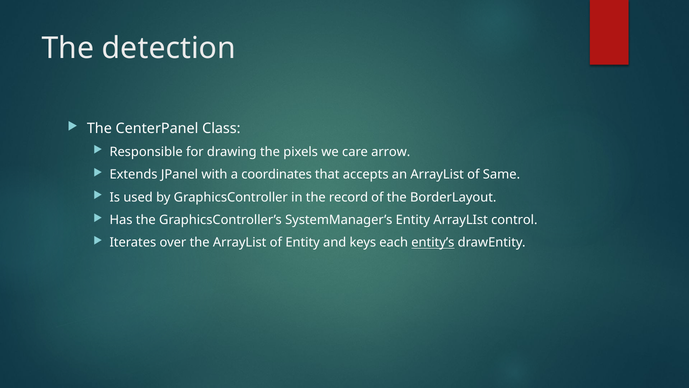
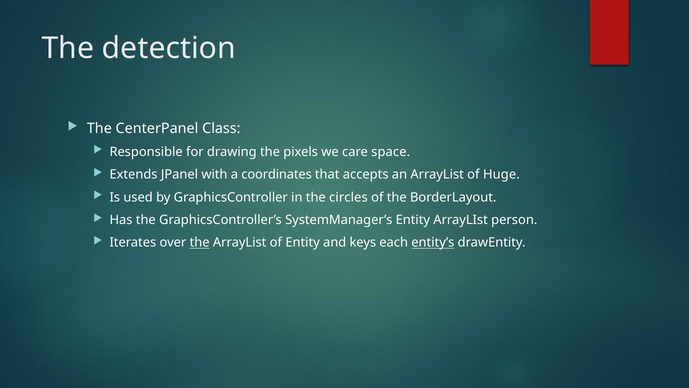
arrow: arrow -> space (391, 152)
Same: Same -> Huge (501, 174)
record: record -> circles (348, 197)
control: control -> person (514, 220)
the underline: none -> present (200, 242)
